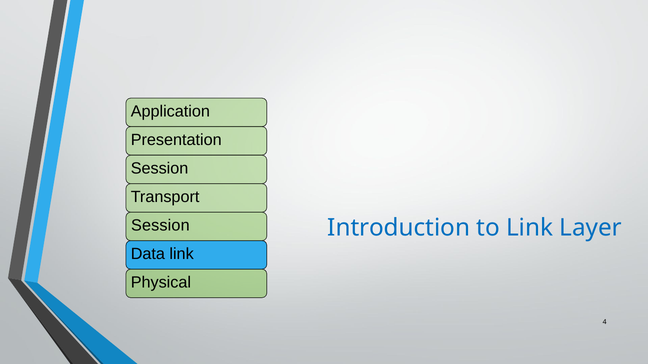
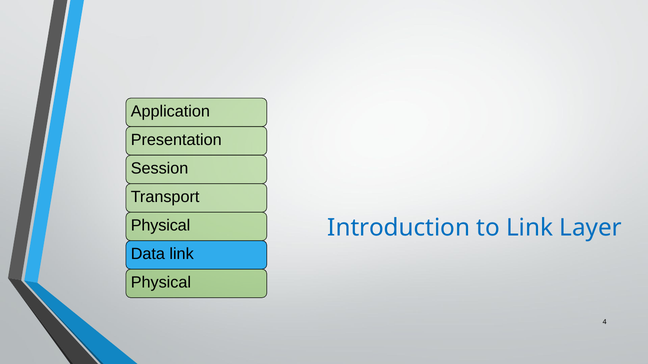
Session: Session -> Physical (160, 226)
